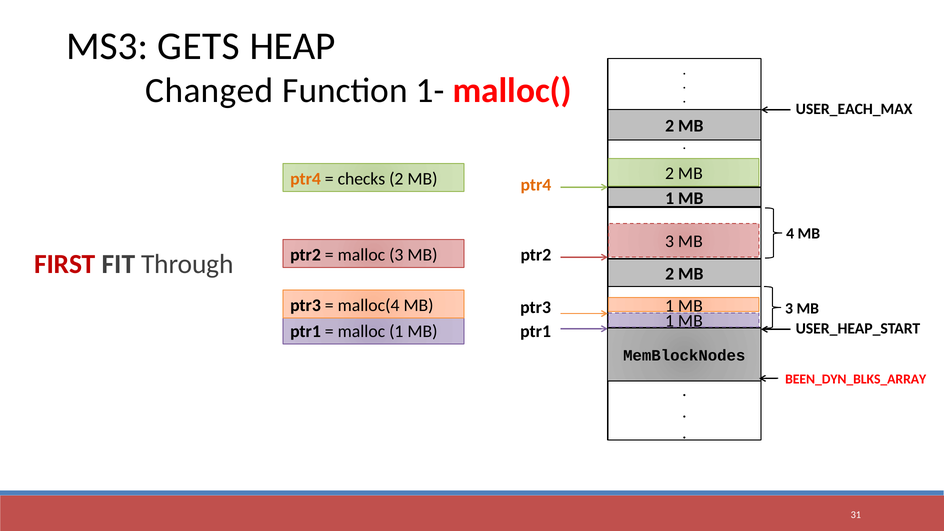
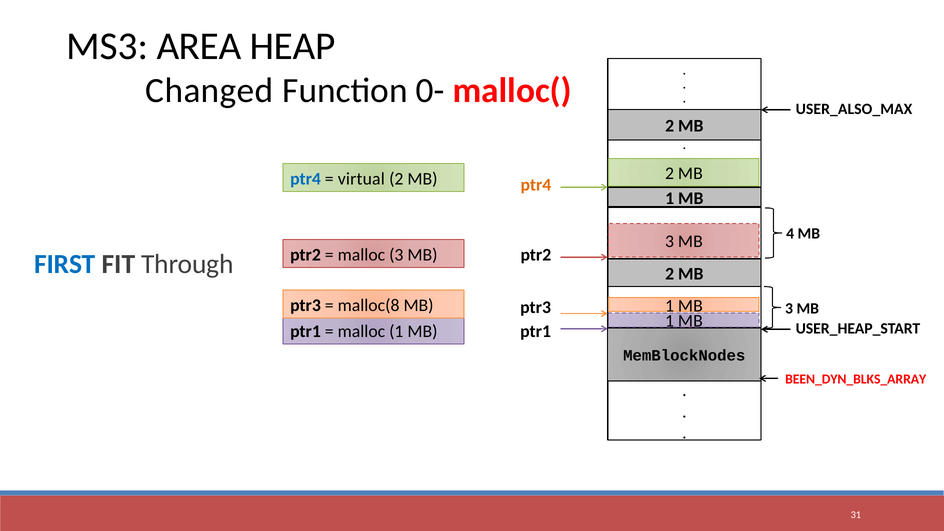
GETS: GETS -> AREA (199, 46)
1-: 1- -> 0- (430, 91)
USER_EACH_MAX: USER_EACH_MAX -> USER_ALSO_MAX (854, 109)
ptr4 colour: orange -> blue (306, 179)
checks: checks -> virtual (361, 179)
FIRST colour: red -> blue (65, 264)
malloc(4: malloc(4 -> malloc(8 (369, 305)
